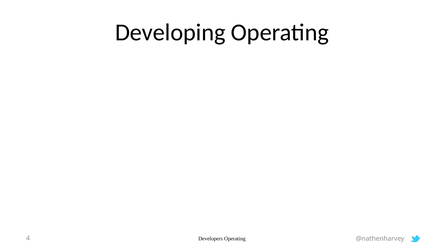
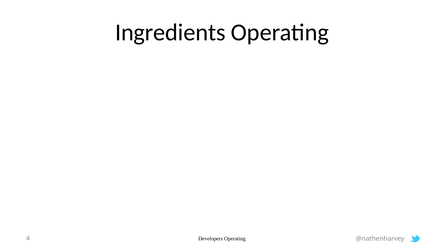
Developing: Developing -> Ingredients (170, 32)
